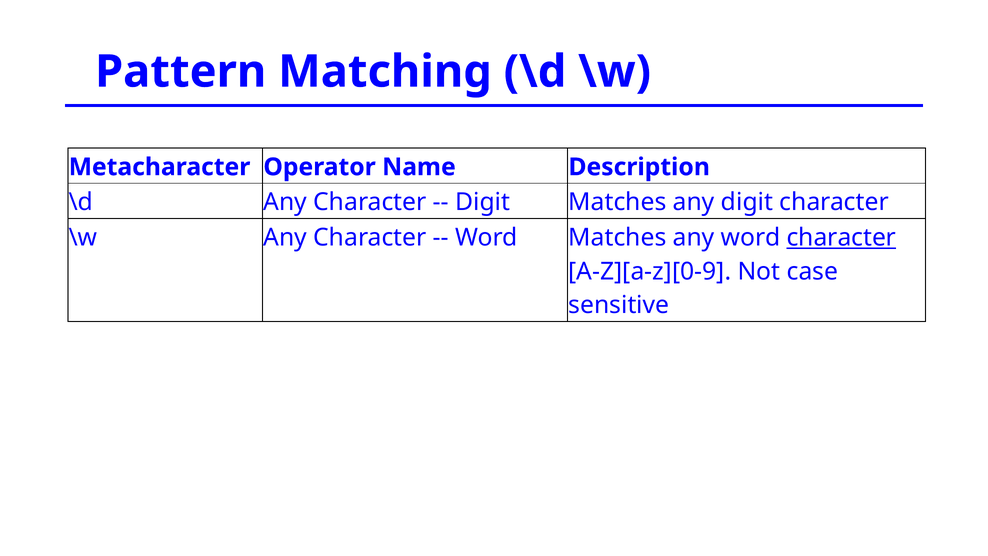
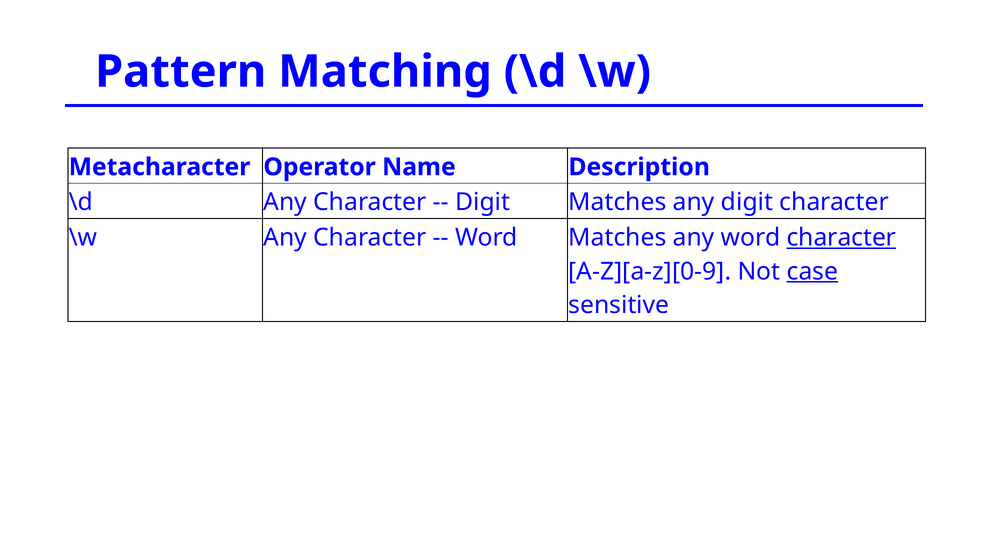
case underline: none -> present (812, 271)
